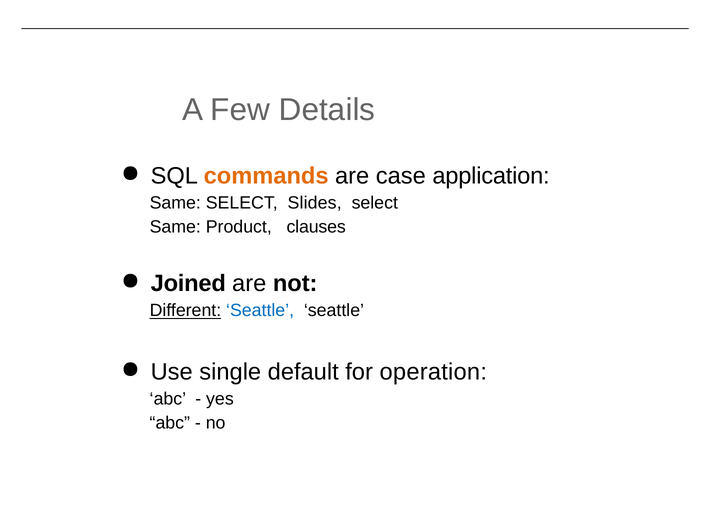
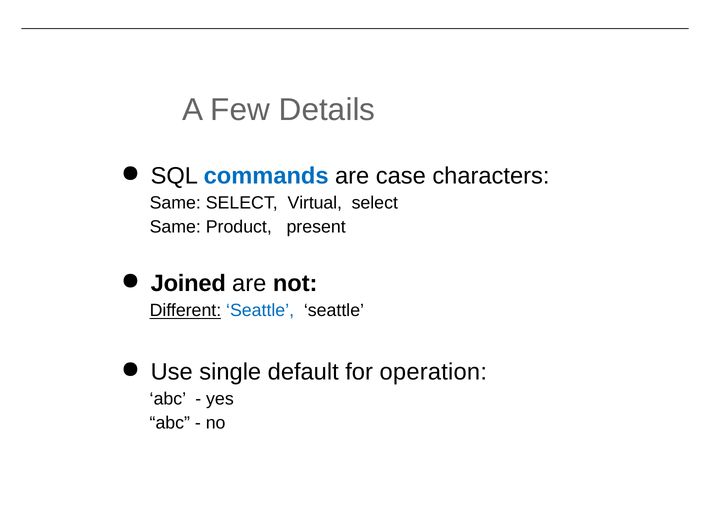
commands colour: orange -> blue (266, 176)
application: application -> characters (491, 176)
Slides: Slides -> Virtual (315, 203)
clauses: clauses -> present (316, 227)
